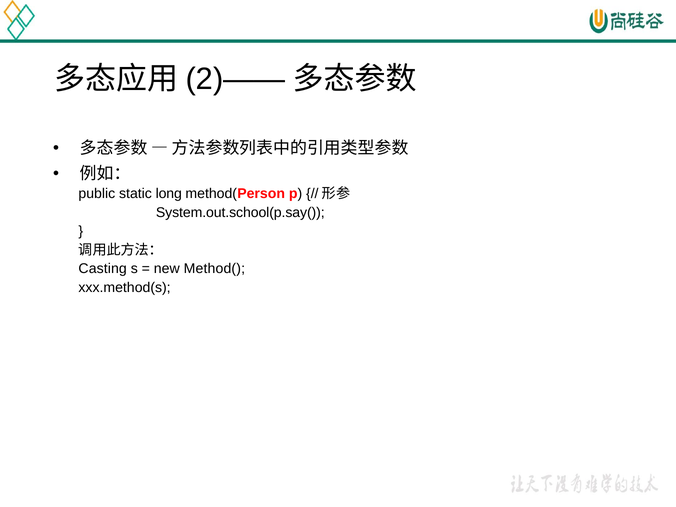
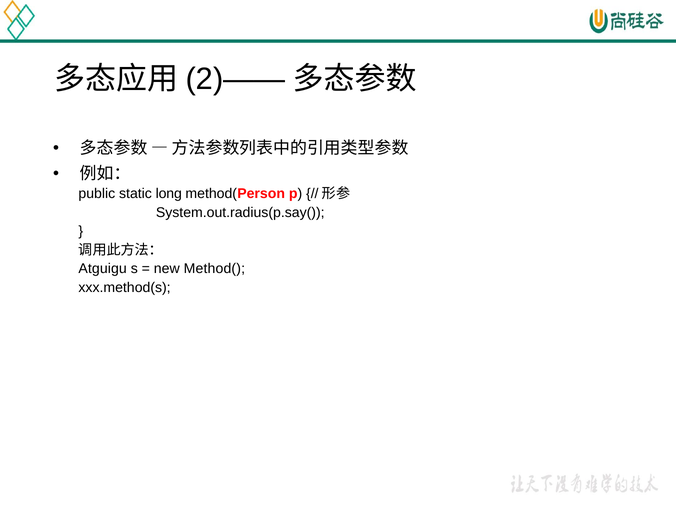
System.out.school(p.say(: System.out.school(p.say( -> System.out.radius(p.say( (240, 213)
Casting: Casting -> Atguigu (103, 269)
